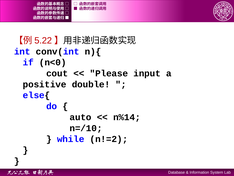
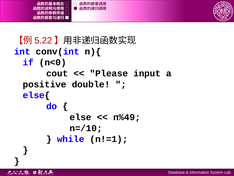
auto: auto -> else (81, 117)
n%14: n%14 -> n%49 (127, 117)
n!=2: n!=2 -> n!=1 (109, 139)
